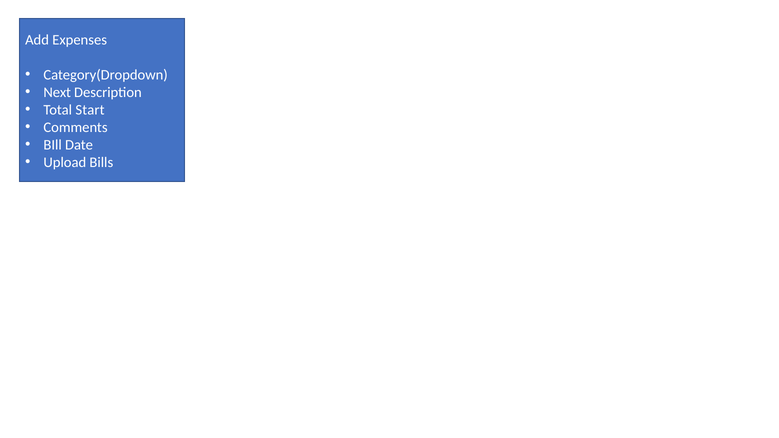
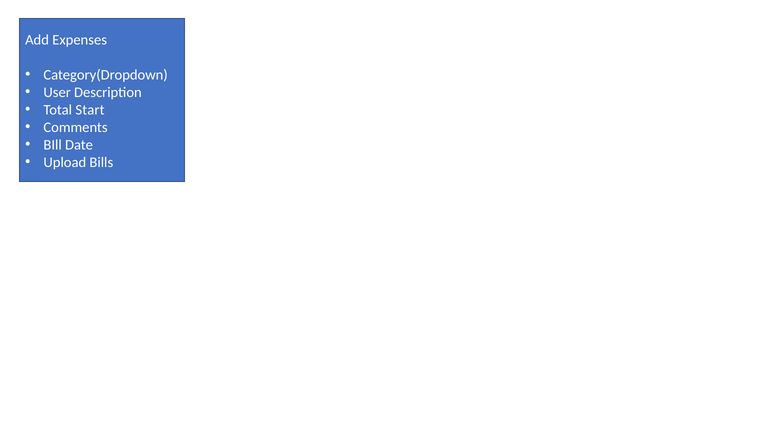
Next: Next -> User (57, 92)
